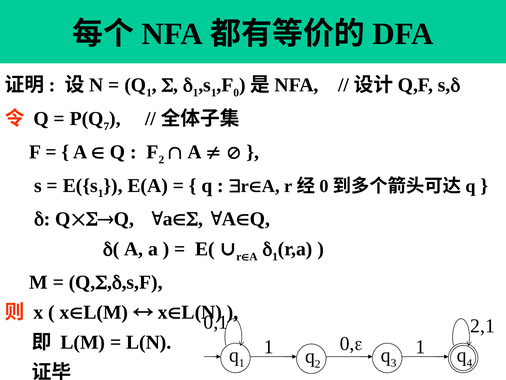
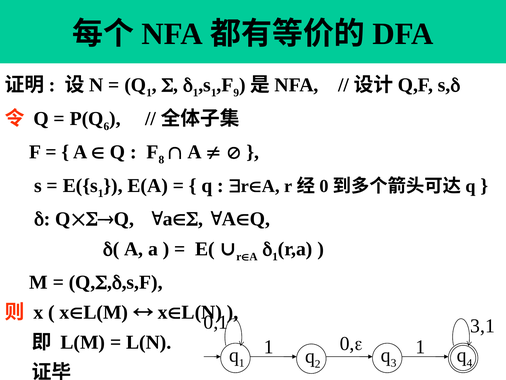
0: 0 -> 9 (236, 93)
7: 7 -> 6 (106, 126)
F 2: 2 -> 8 (161, 160)
2,1: 2,1 -> 3,1 (483, 325)
